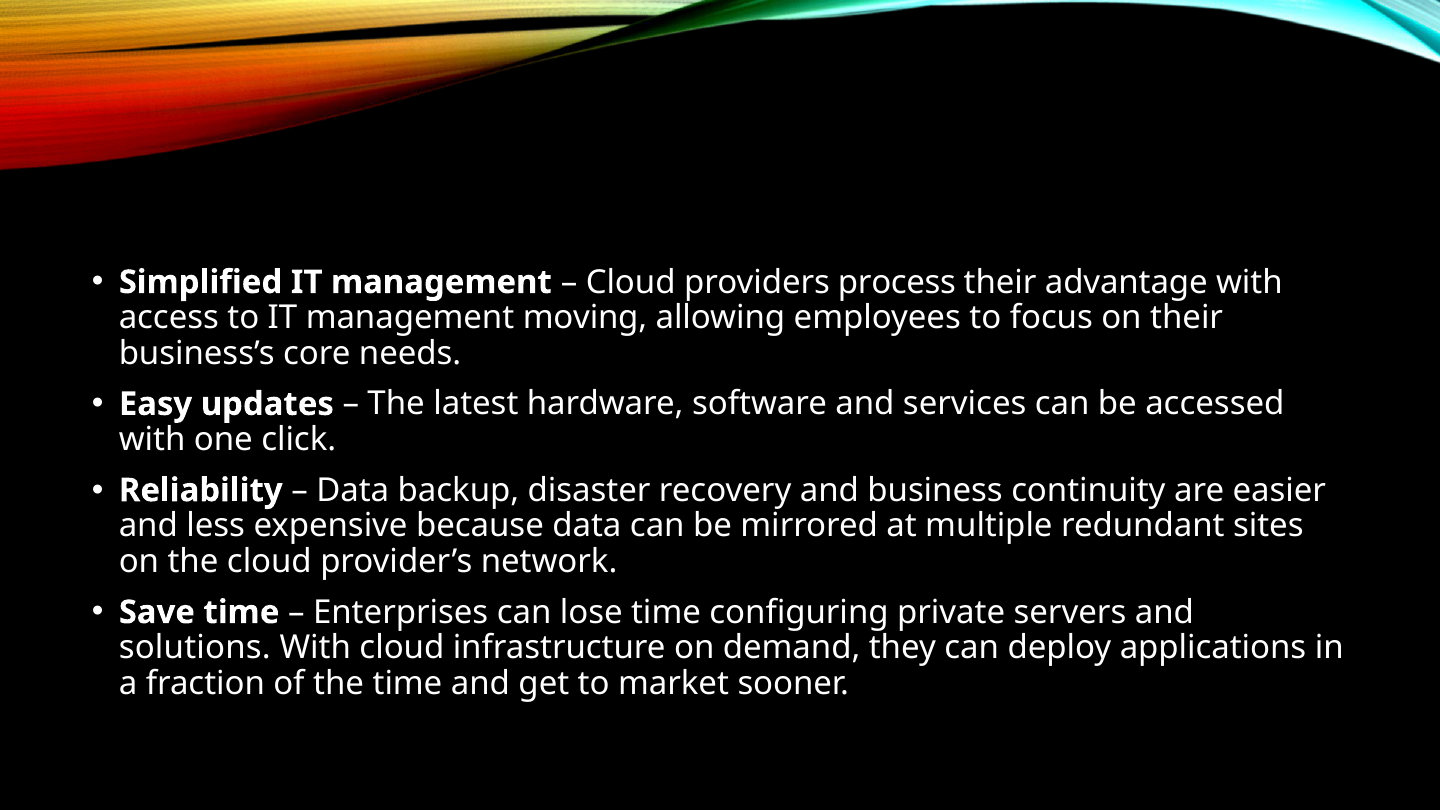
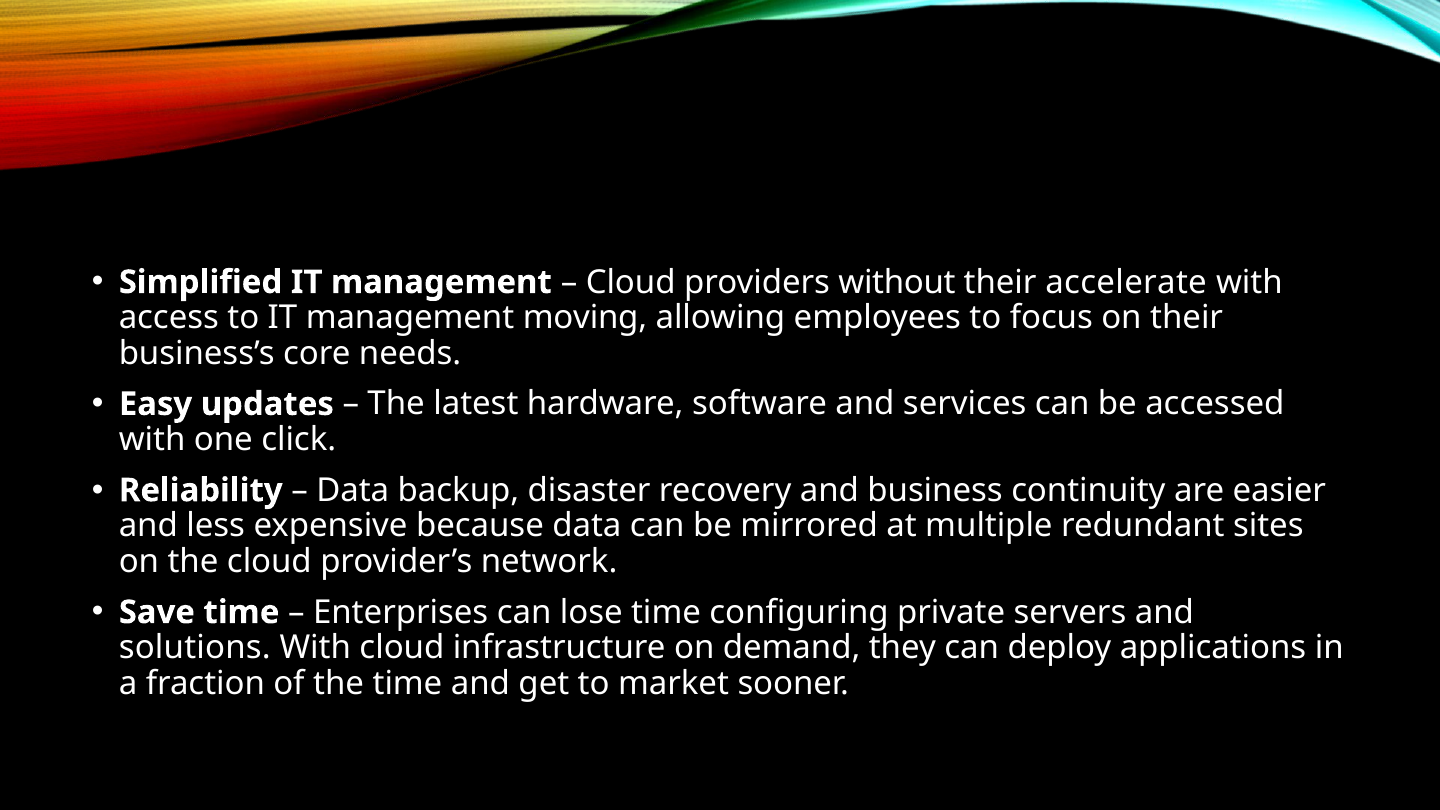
process: process -> without (897, 282)
advantage: advantage -> accelerate (1126, 282)
